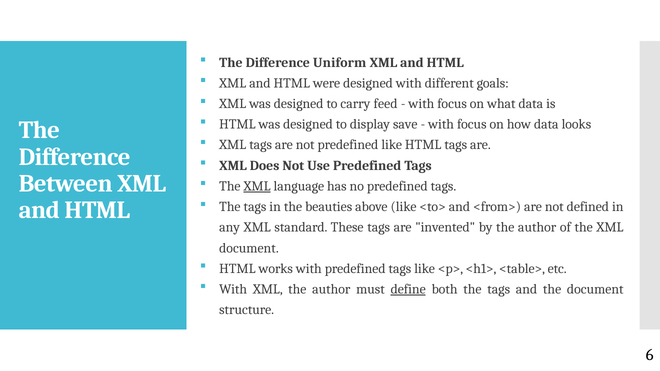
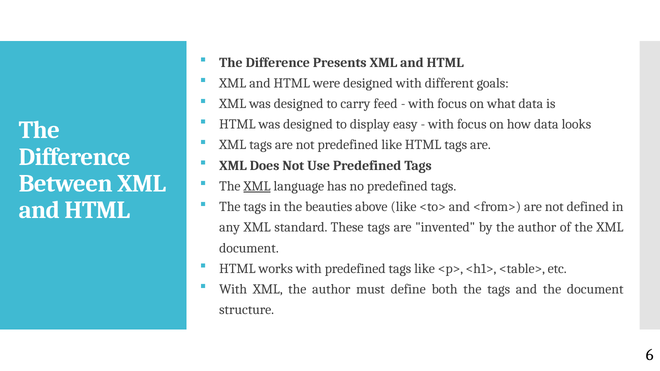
Uniform: Uniform -> Presents (340, 63)
save: save -> easy (405, 124)
define underline: present -> none (408, 289)
